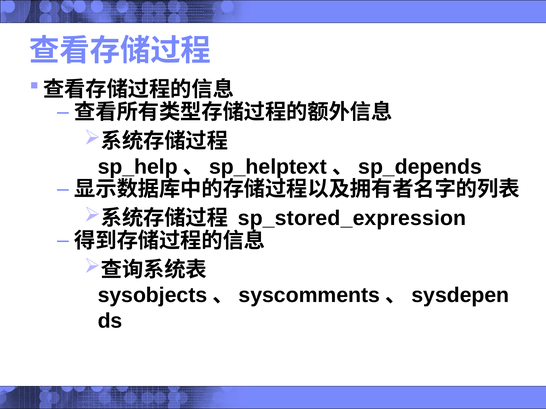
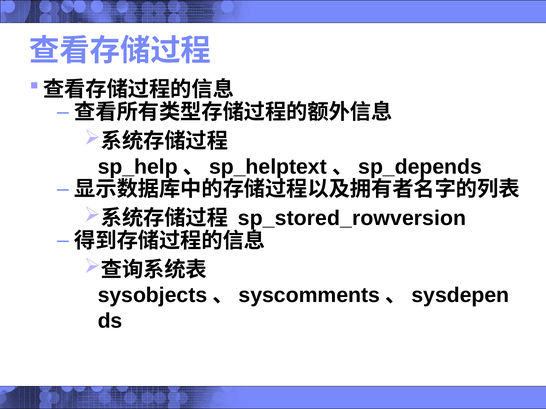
sp_stored_expression: sp_stored_expression -> sp_stored_rowversion (352, 218)
